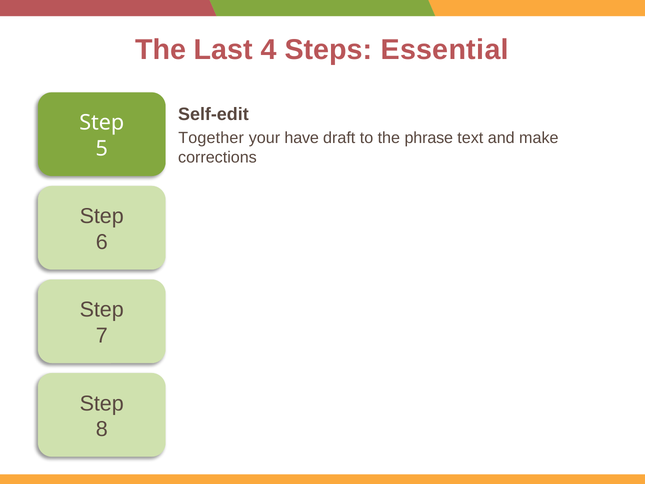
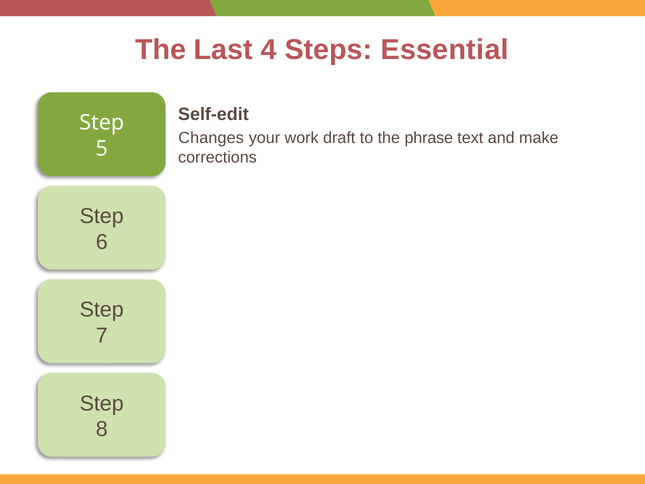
Together: Together -> Changes (211, 138)
have: have -> work (302, 138)
